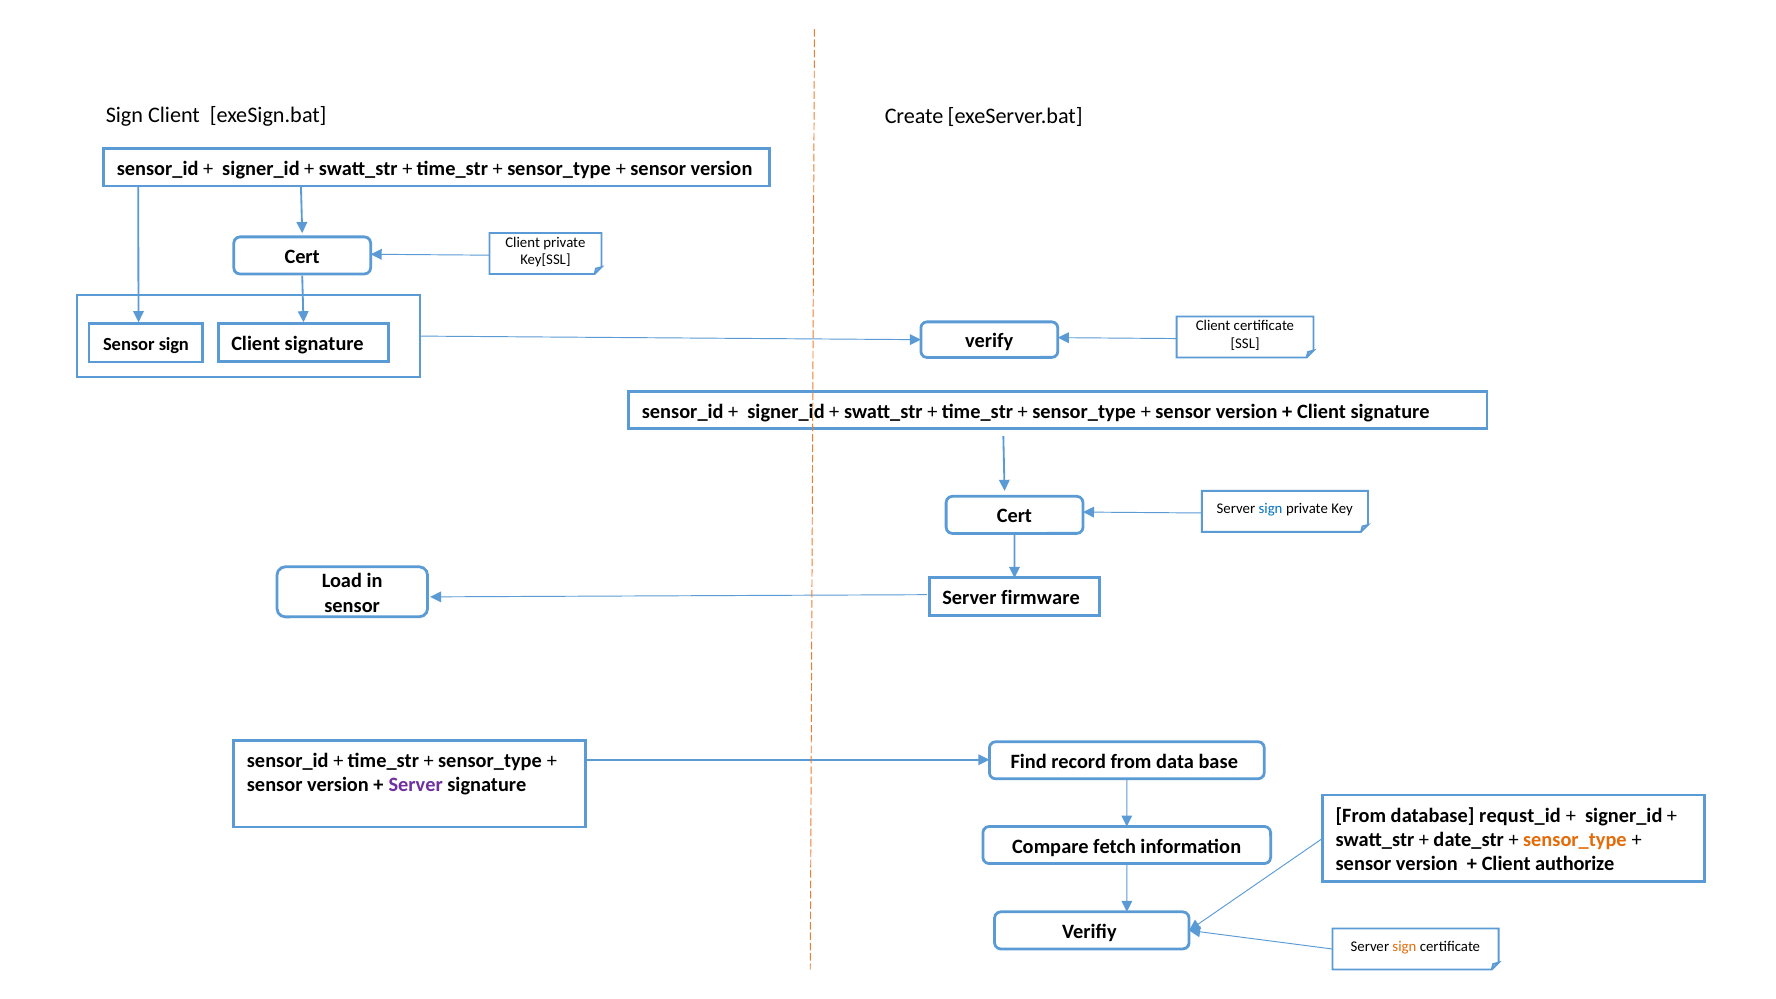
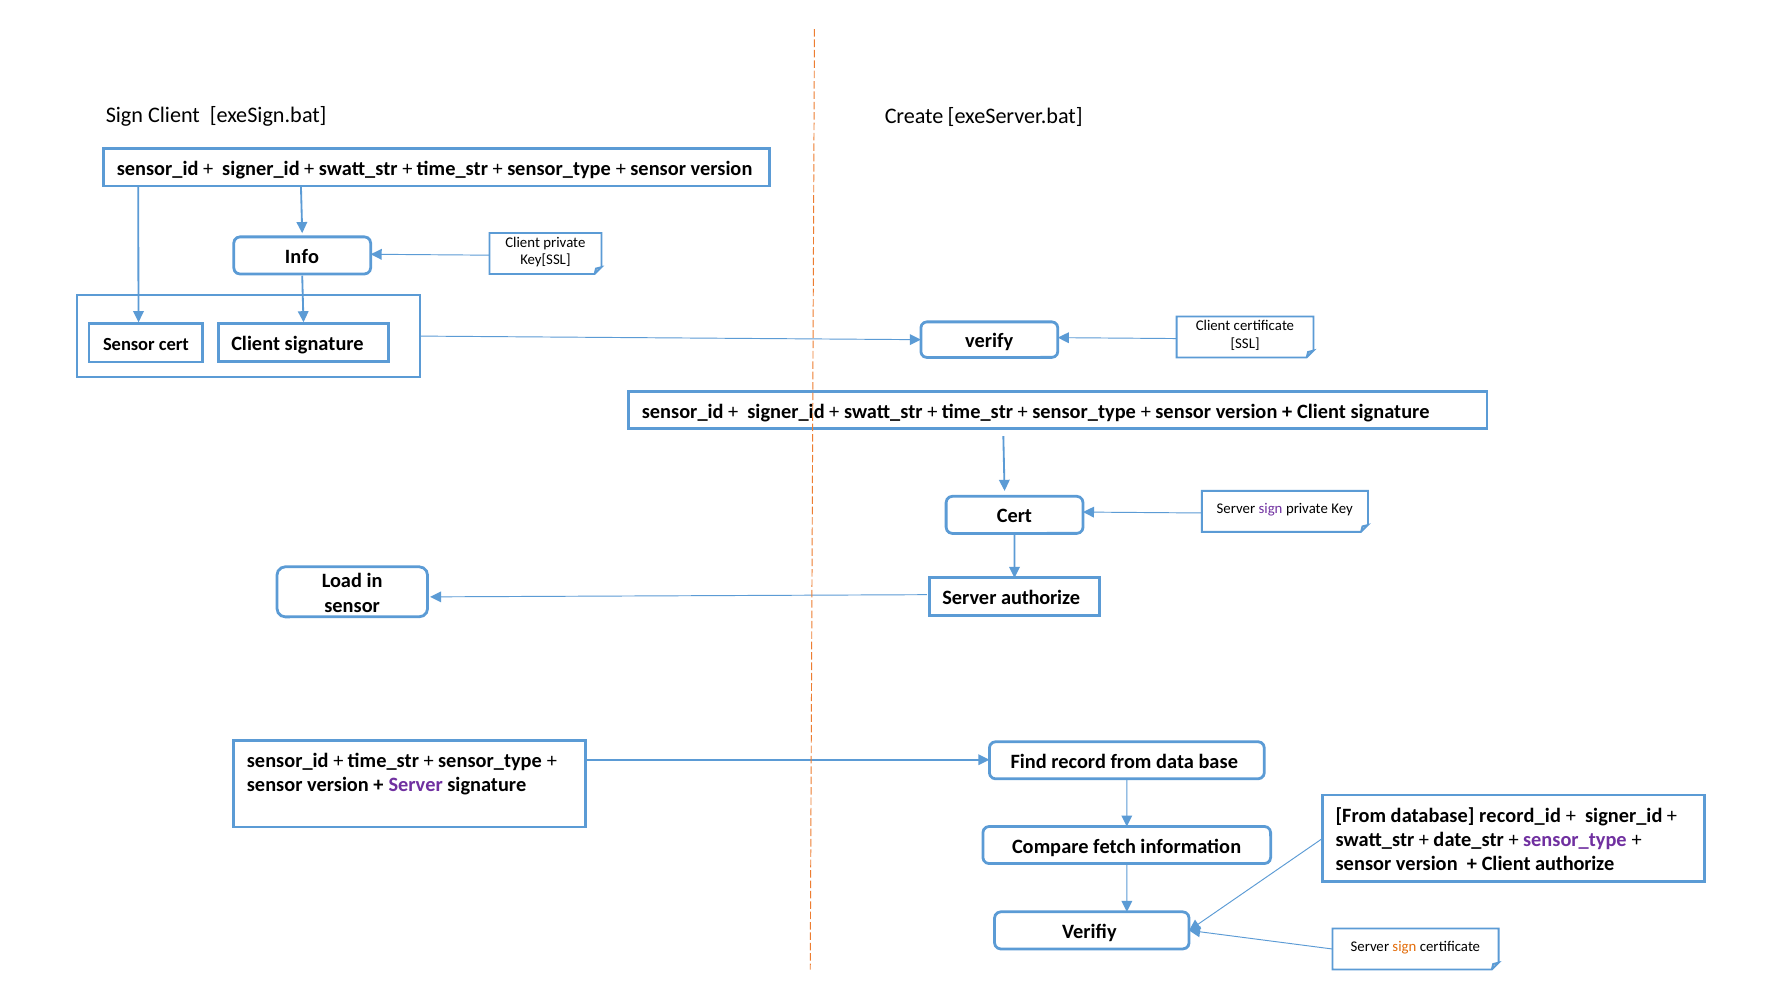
Cert: Cert -> Info (302, 257)
Sensor sign: sign -> cert (174, 344)
sign colour: blue -> purple (1271, 509)
Server firmware: firmware -> authorize (1041, 598)
requst_id: requst_id -> record_id (1520, 815)
sensor_type colour: orange -> purple (1575, 840)
